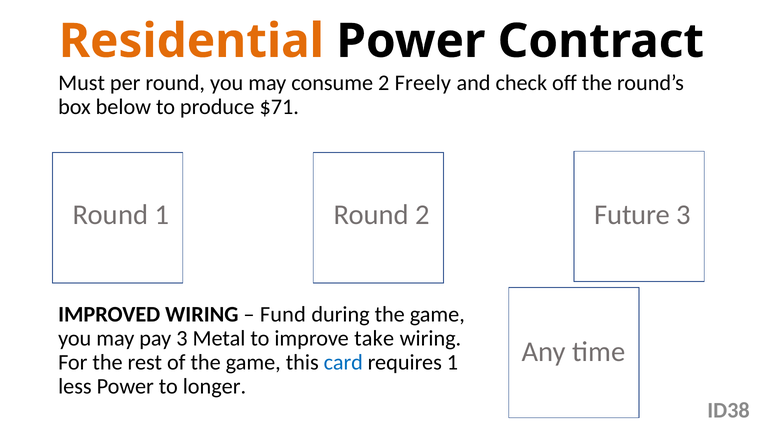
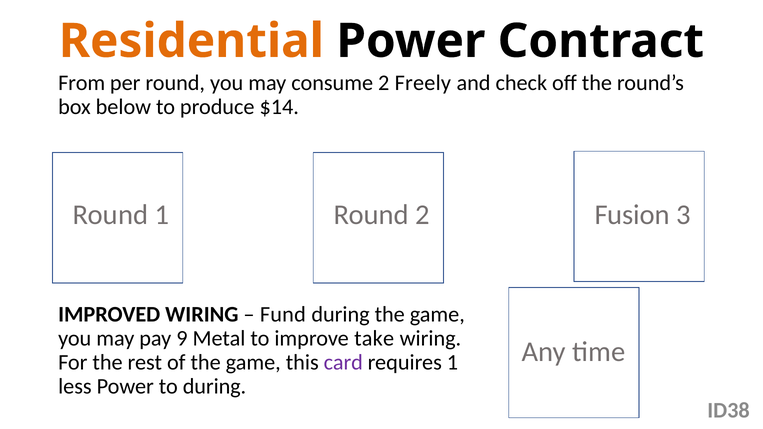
Must: Must -> From (82, 83)
$71: $71 -> $14 (279, 107)
Future: Future -> Fusion (632, 215)
pay 3: 3 -> 9 (182, 339)
card colour: blue -> purple (343, 363)
to longer: longer -> during (215, 387)
